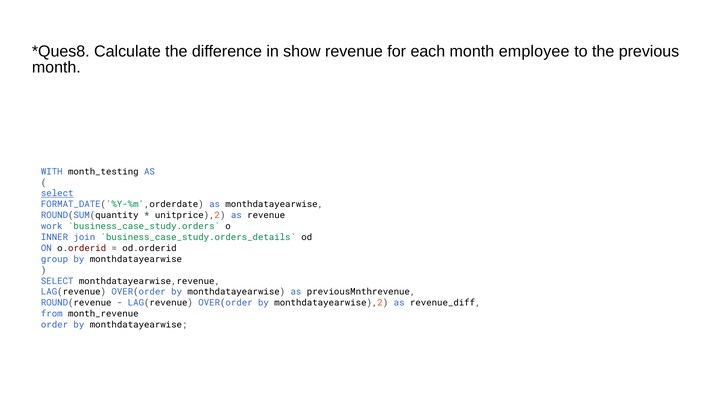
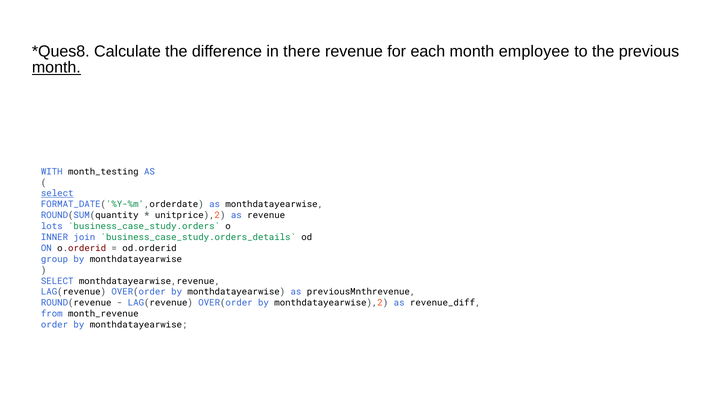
show: show -> there (302, 52)
month underline: none -> present (56, 68)
work: work -> lots (52, 227)
